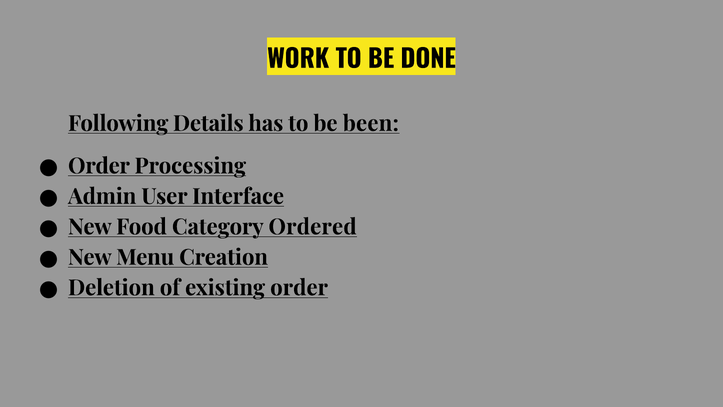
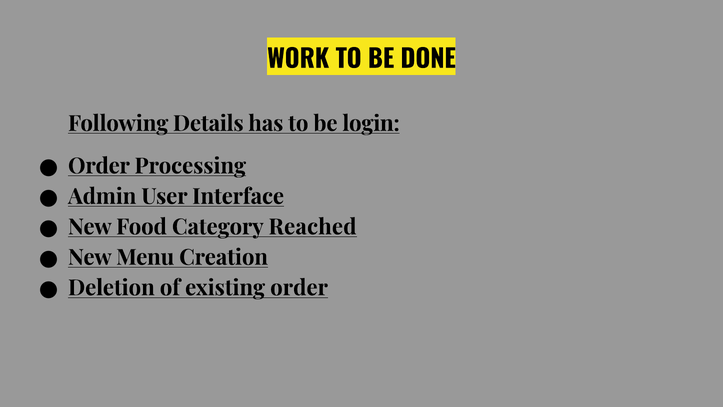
been: been -> login (371, 124)
Ordered: Ordered -> Reached (313, 227)
